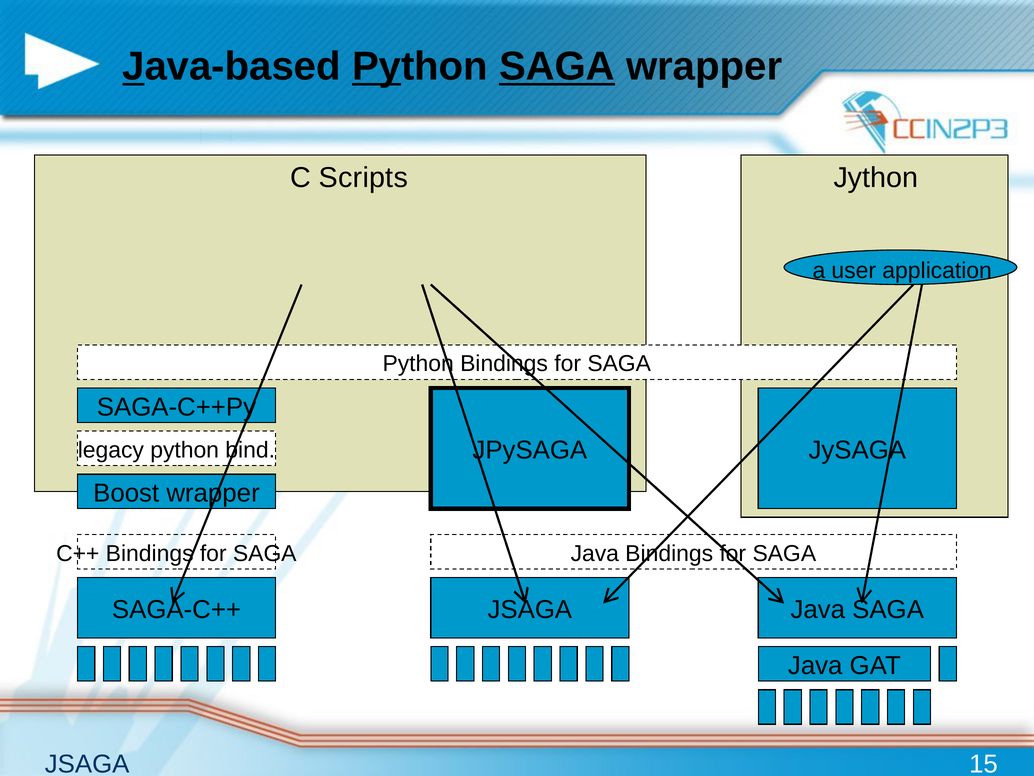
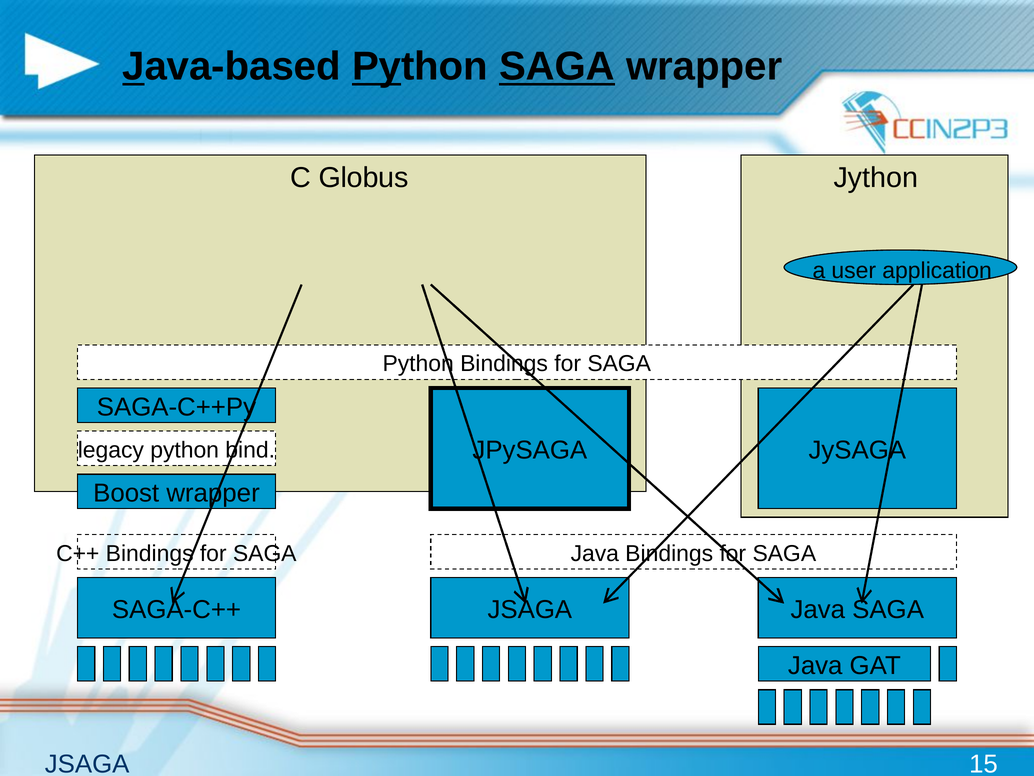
Scripts: Scripts -> Globus (364, 178)
